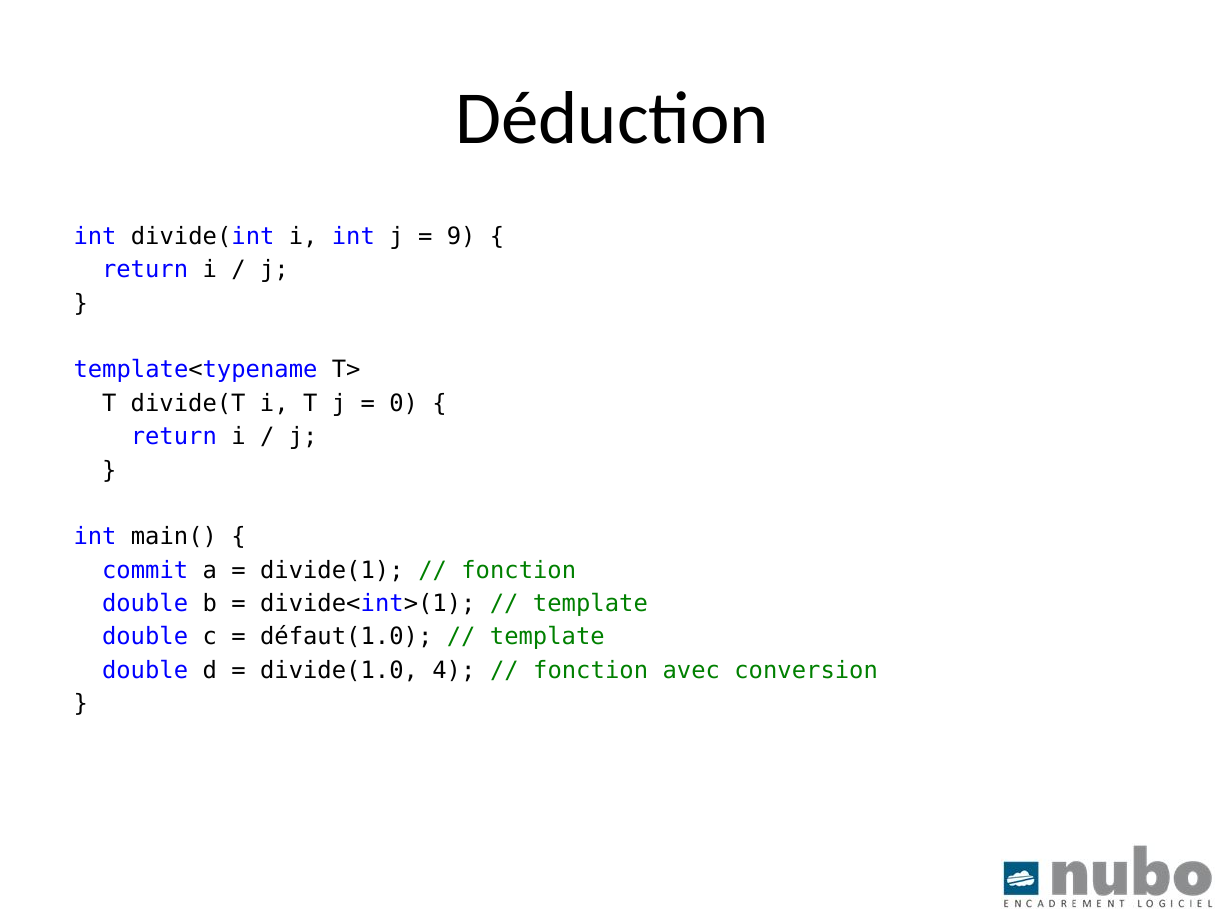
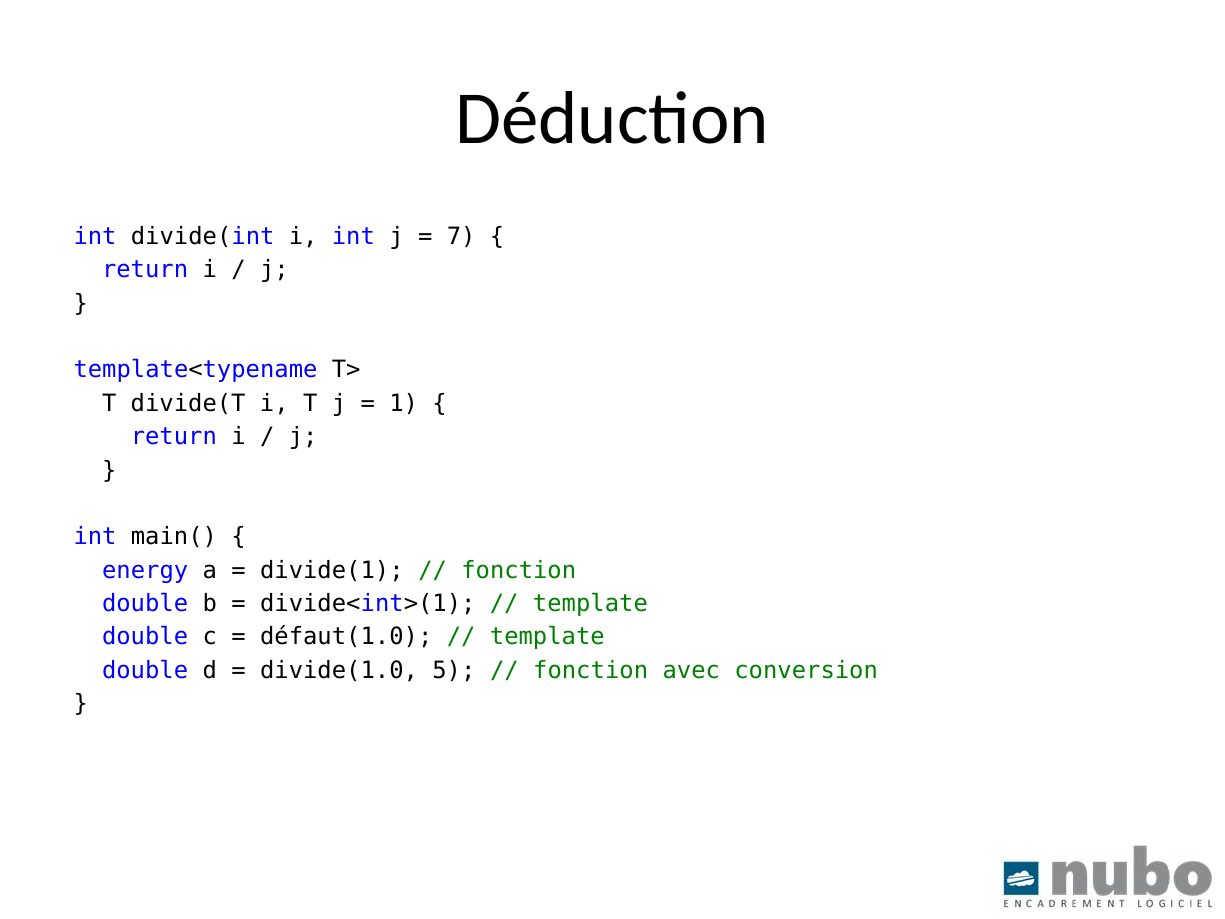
9: 9 -> 7 (461, 236)
0: 0 -> 1 (404, 403)
commit: commit -> energy (145, 570)
4: 4 -> 5 (454, 670)
